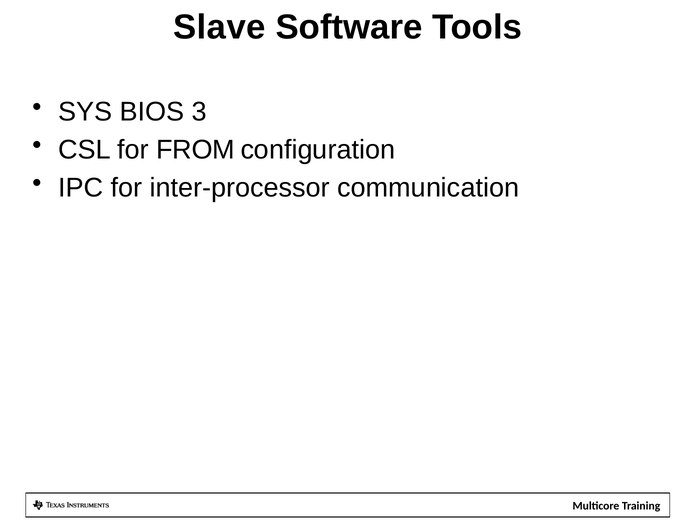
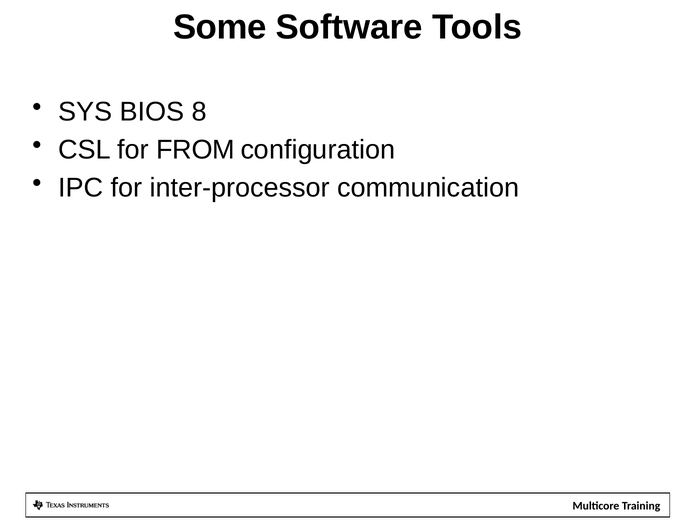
Slave: Slave -> Some (220, 27)
3: 3 -> 8 (199, 112)
